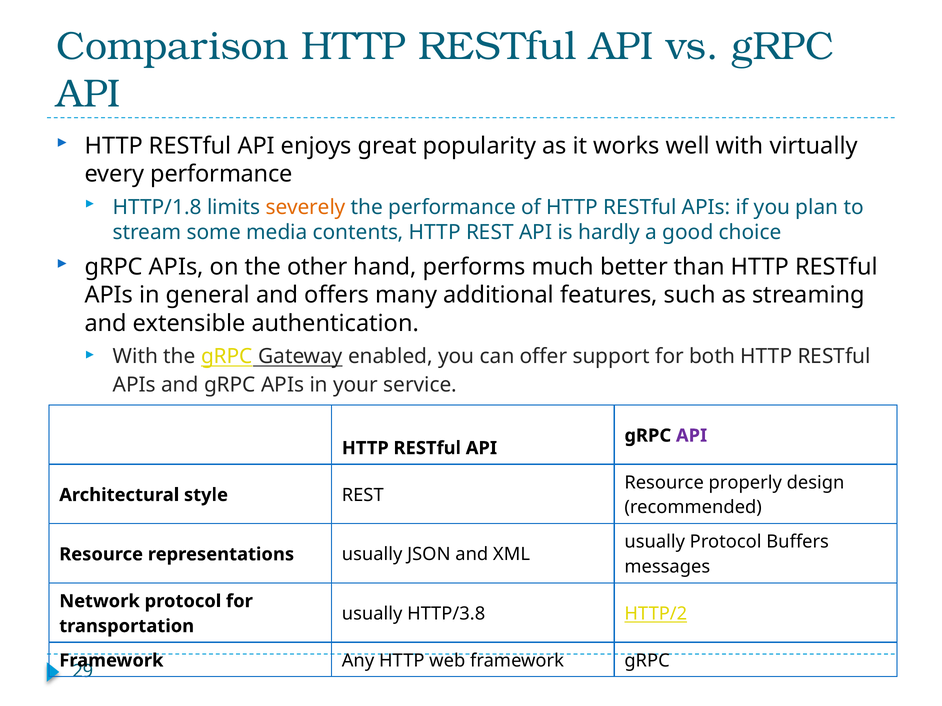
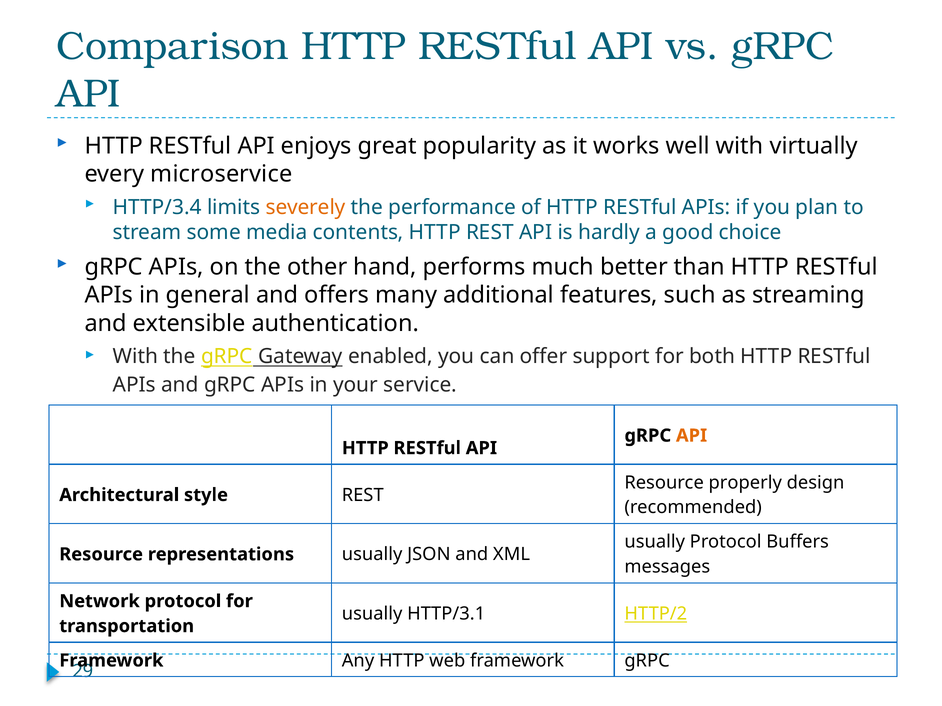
every performance: performance -> microservice (221, 174)
HTTP/1.8: HTTP/1.8 -> HTTP/3.4 (157, 207)
API colour: purple -> orange (692, 436)
HTTP/3.8: HTTP/3.8 -> HTTP/3.1 (446, 614)
